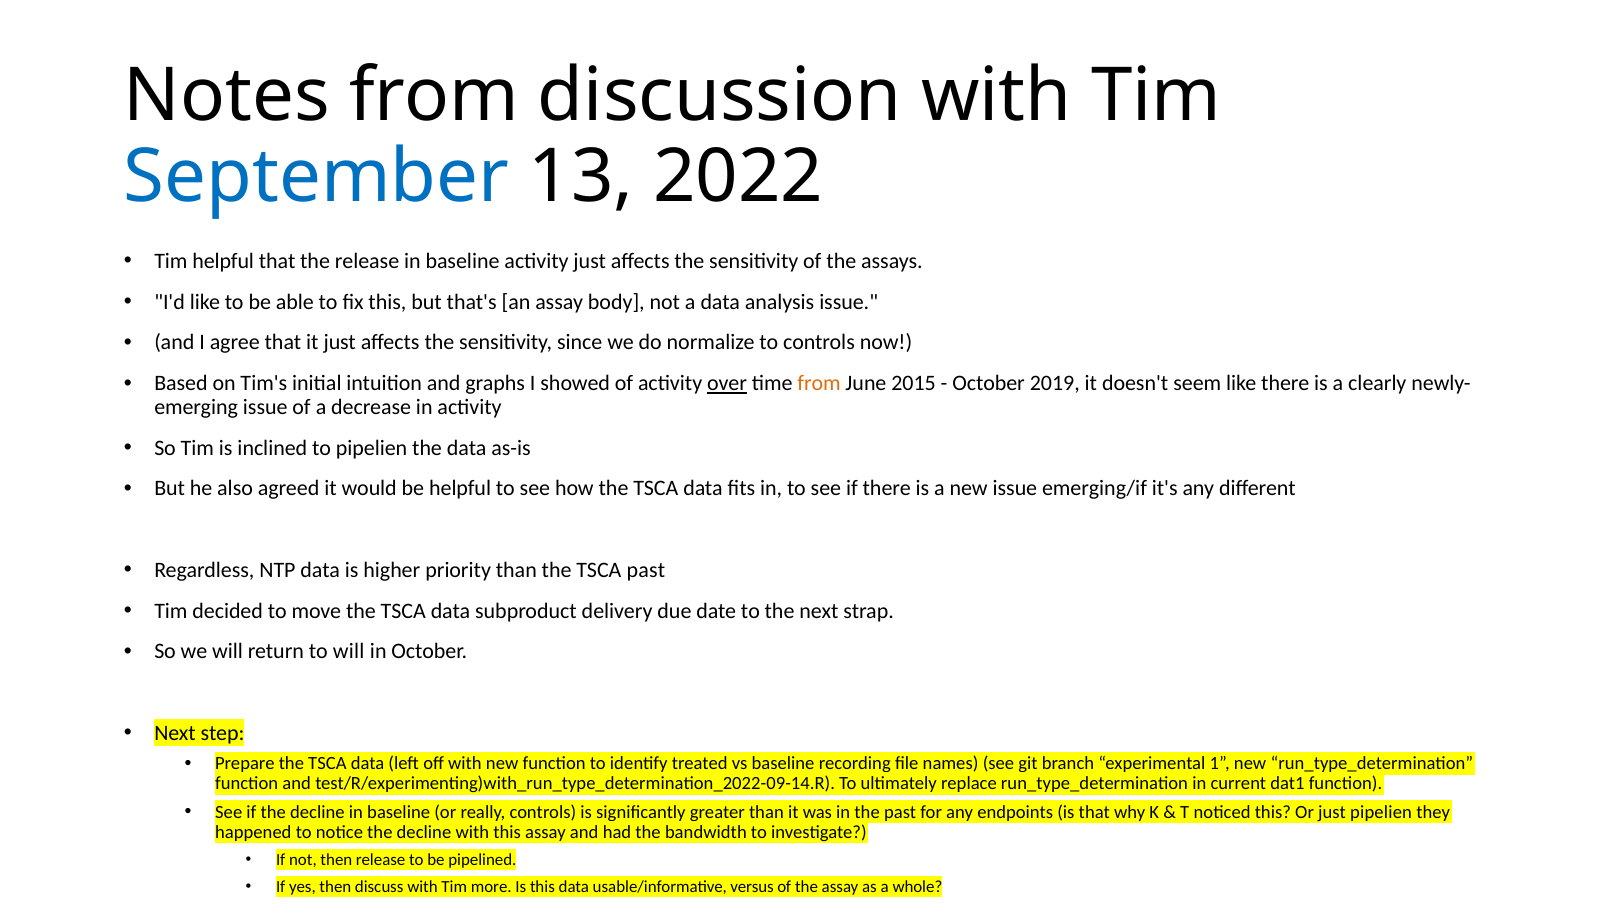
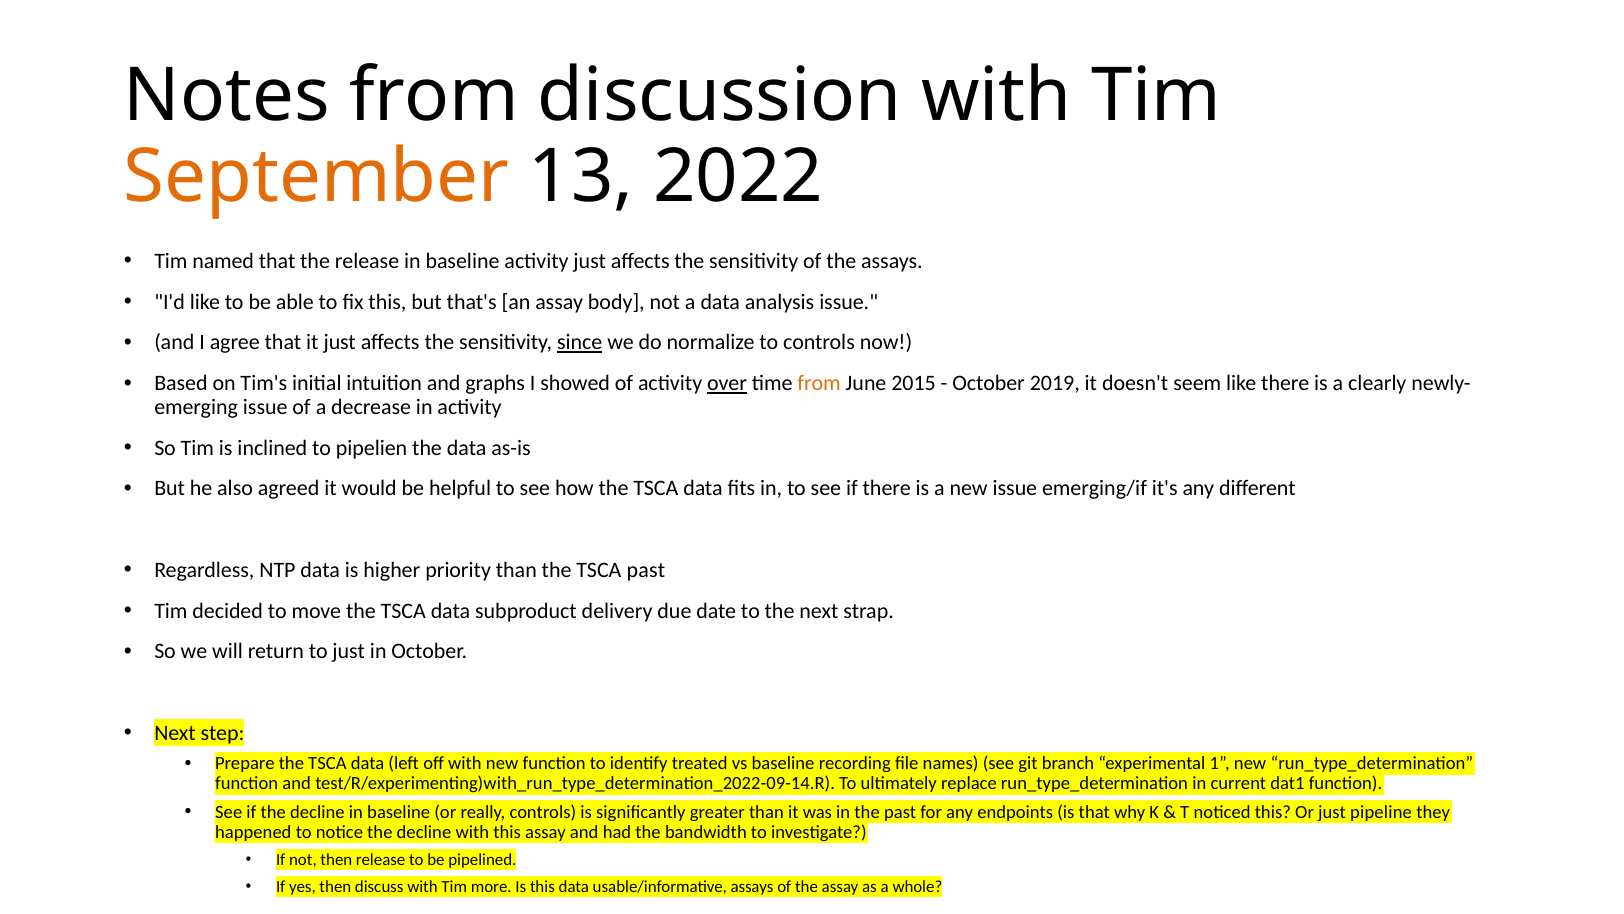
September colour: blue -> orange (317, 177)
Tim helpful: helpful -> named (223, 261)
since underline: none -> present (580, 342)
to will: will -> just (349, 651)
just pipelien: pipelien -> pipeline (1381, 812)
usable/informative versus: versus -> assays (752, 886)
